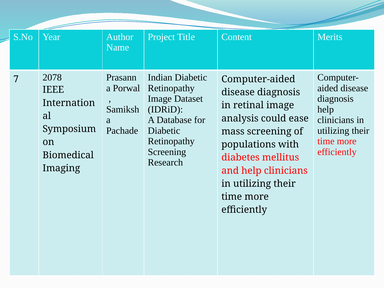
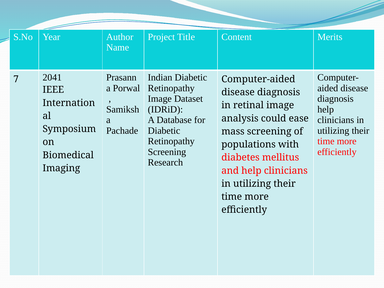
2078: 2078 -> 2041 (52, 78)
